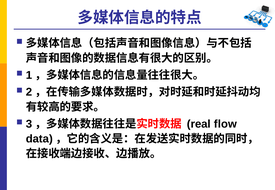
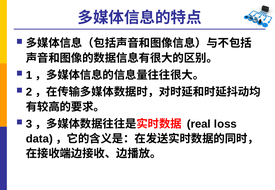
flow: flow -> loss (225, 124)
